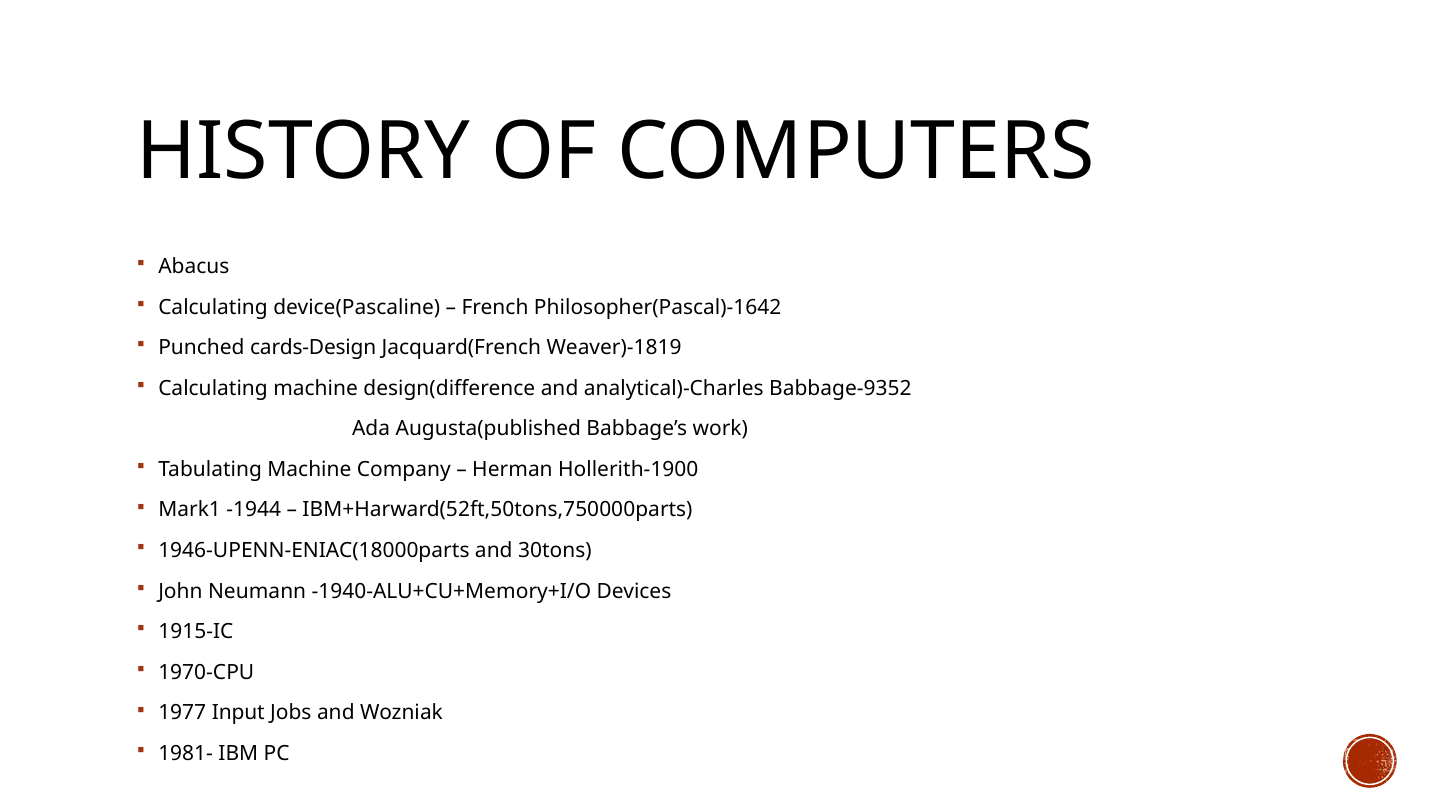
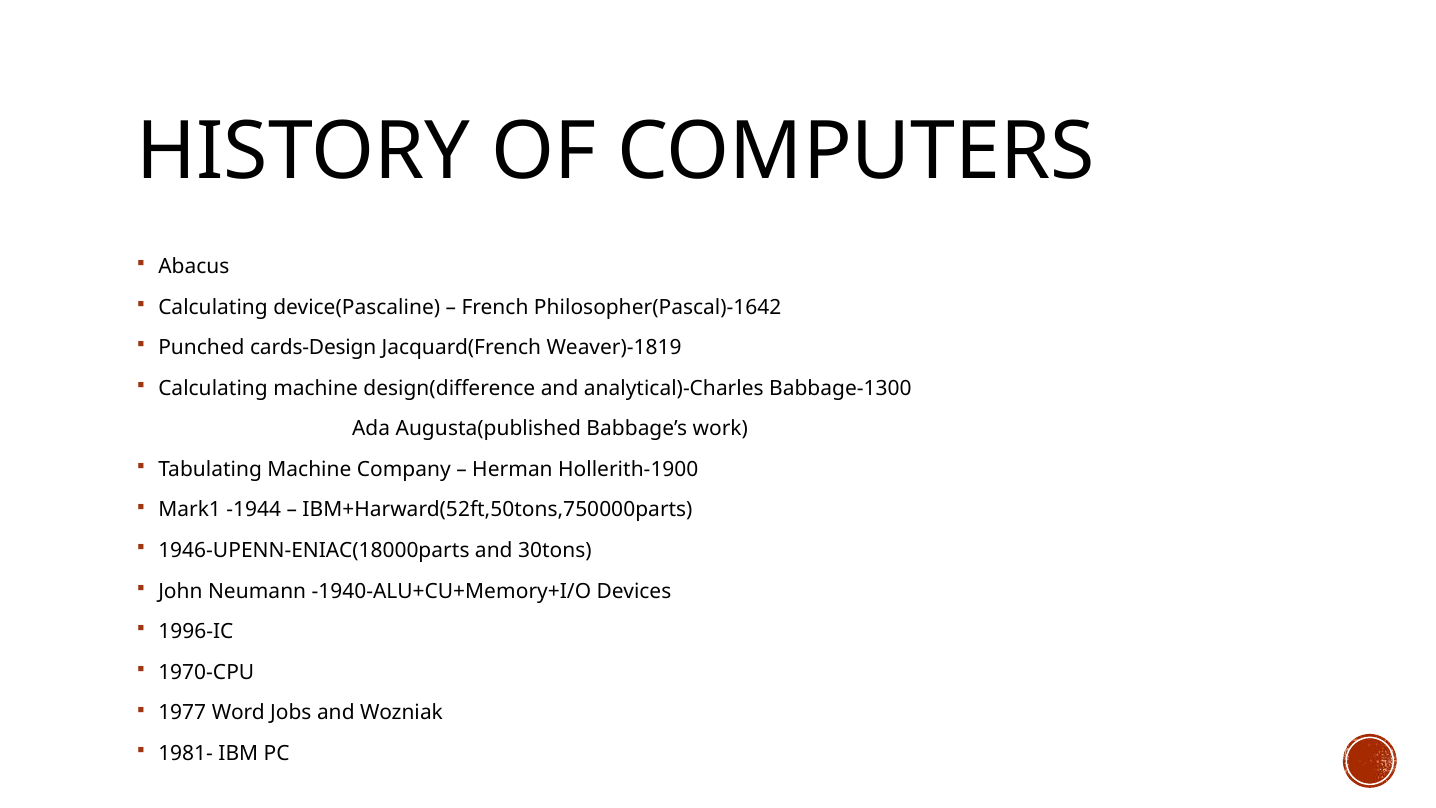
Babbage-9352: Babbage-9352 -> Babbage-1300 (840, 388)
1915-IC: 1915-IC -> 1996-IC (196, 632)
Input: Input -> Word (238, 713)
